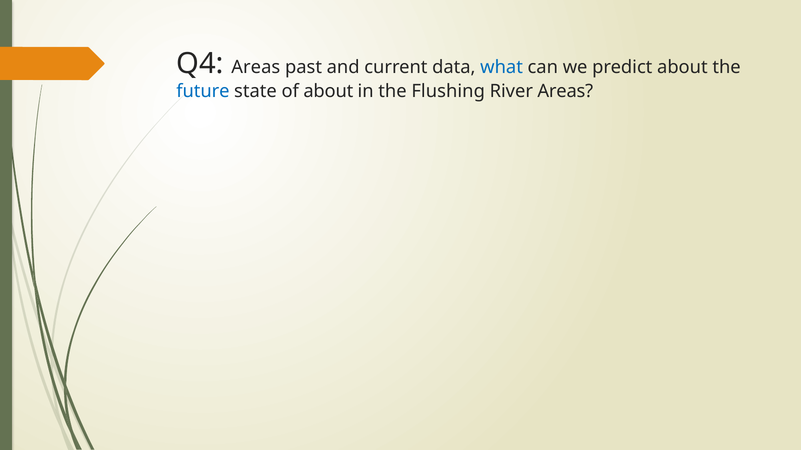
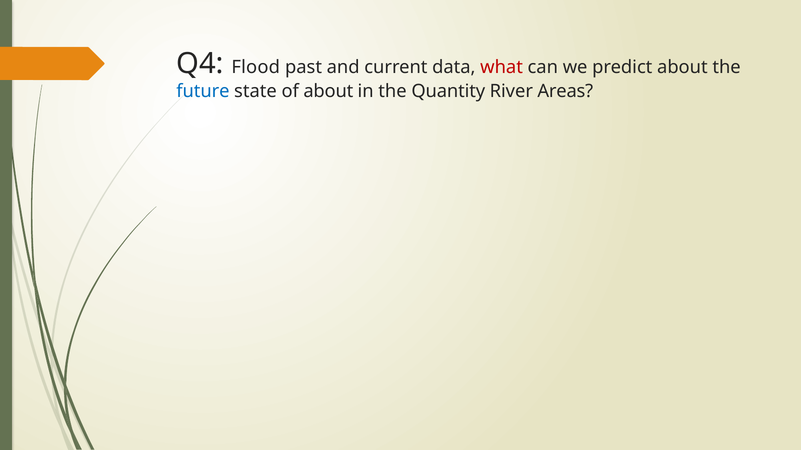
Q4 Areas: Areas -> Flood (256, 67)
what colour: blue -> red (502, 67)
Flushing: Flushing -> Quantity (448, 91)
